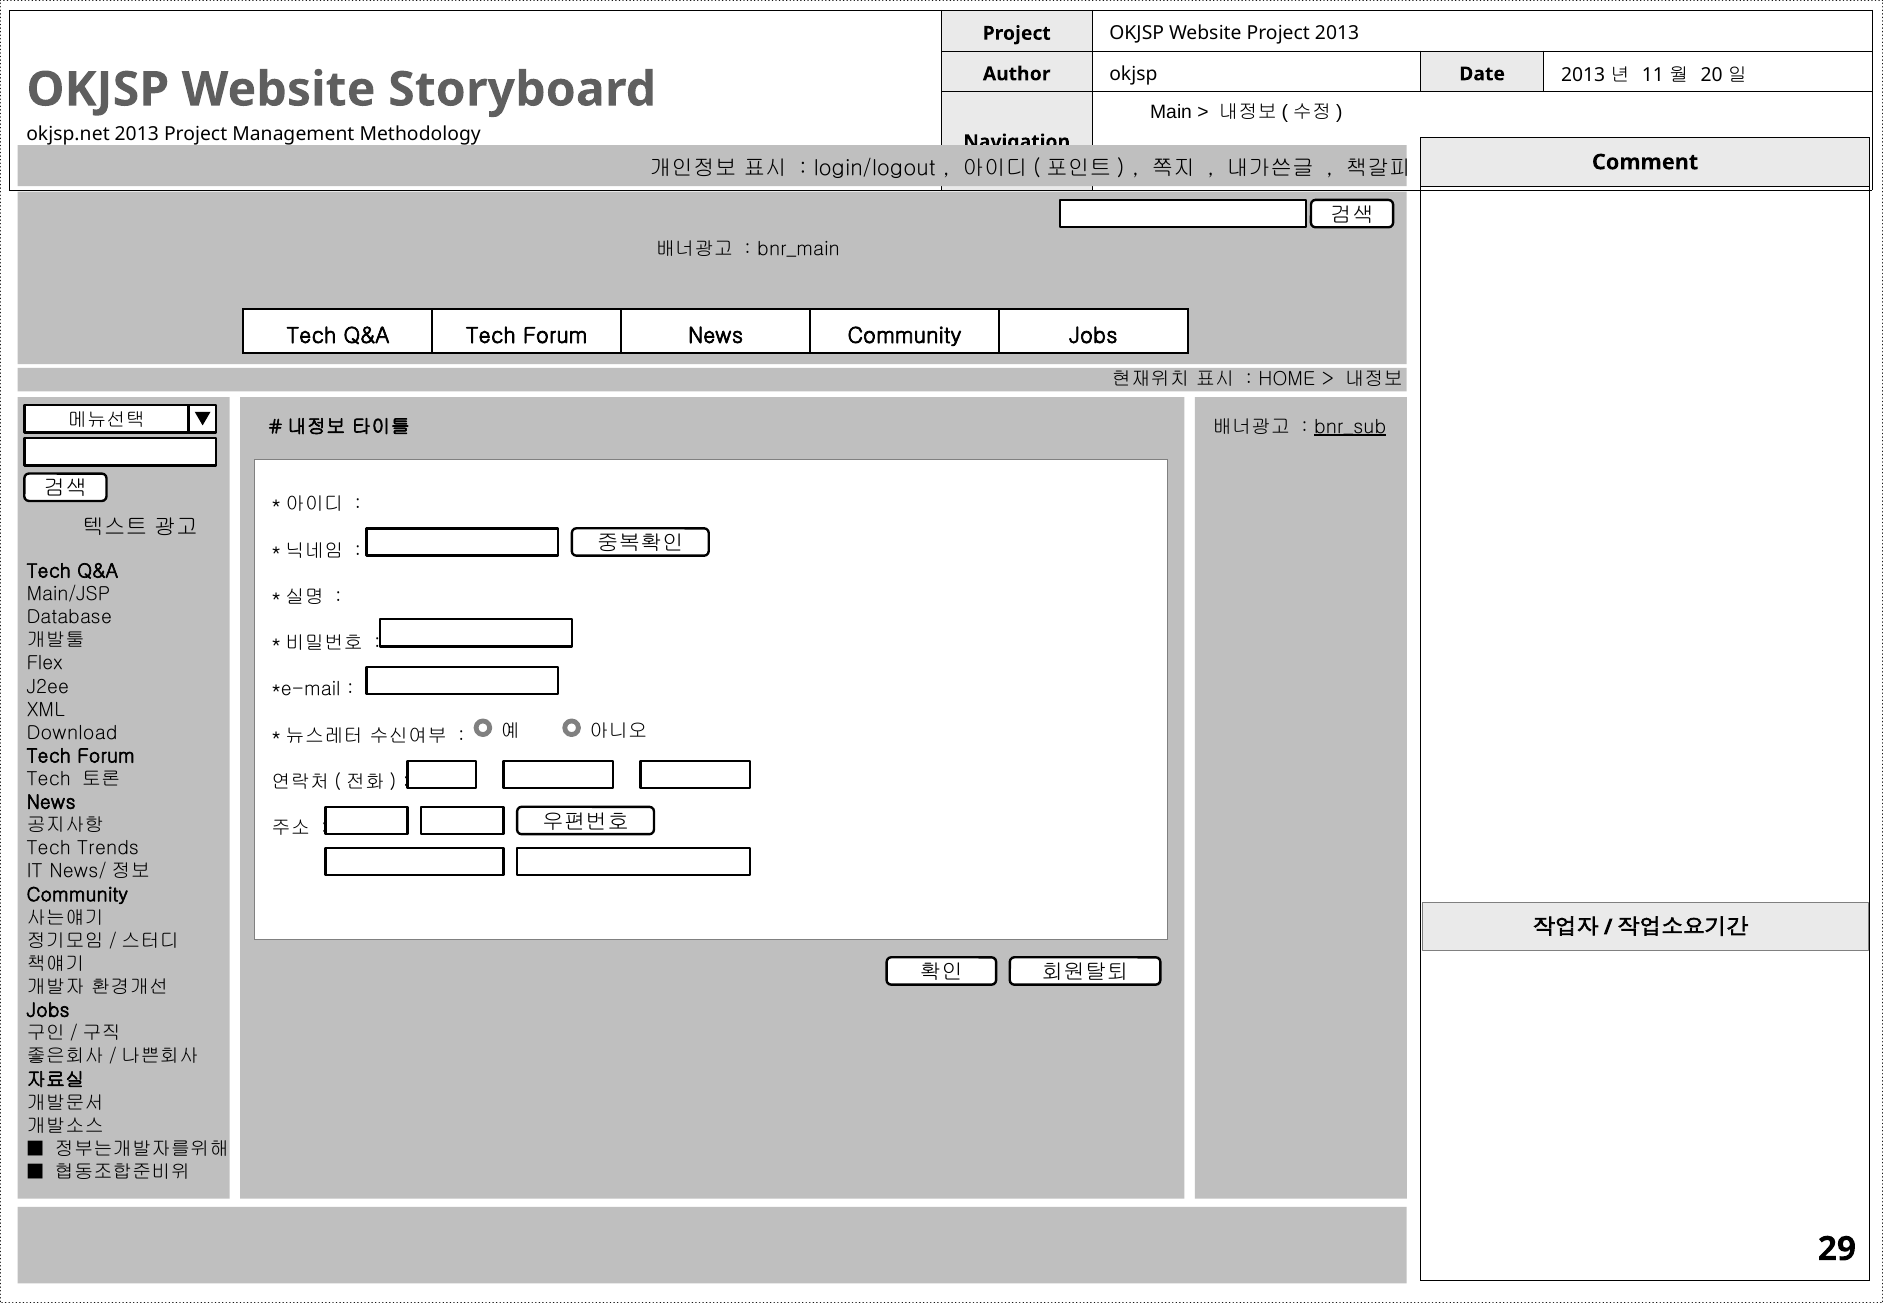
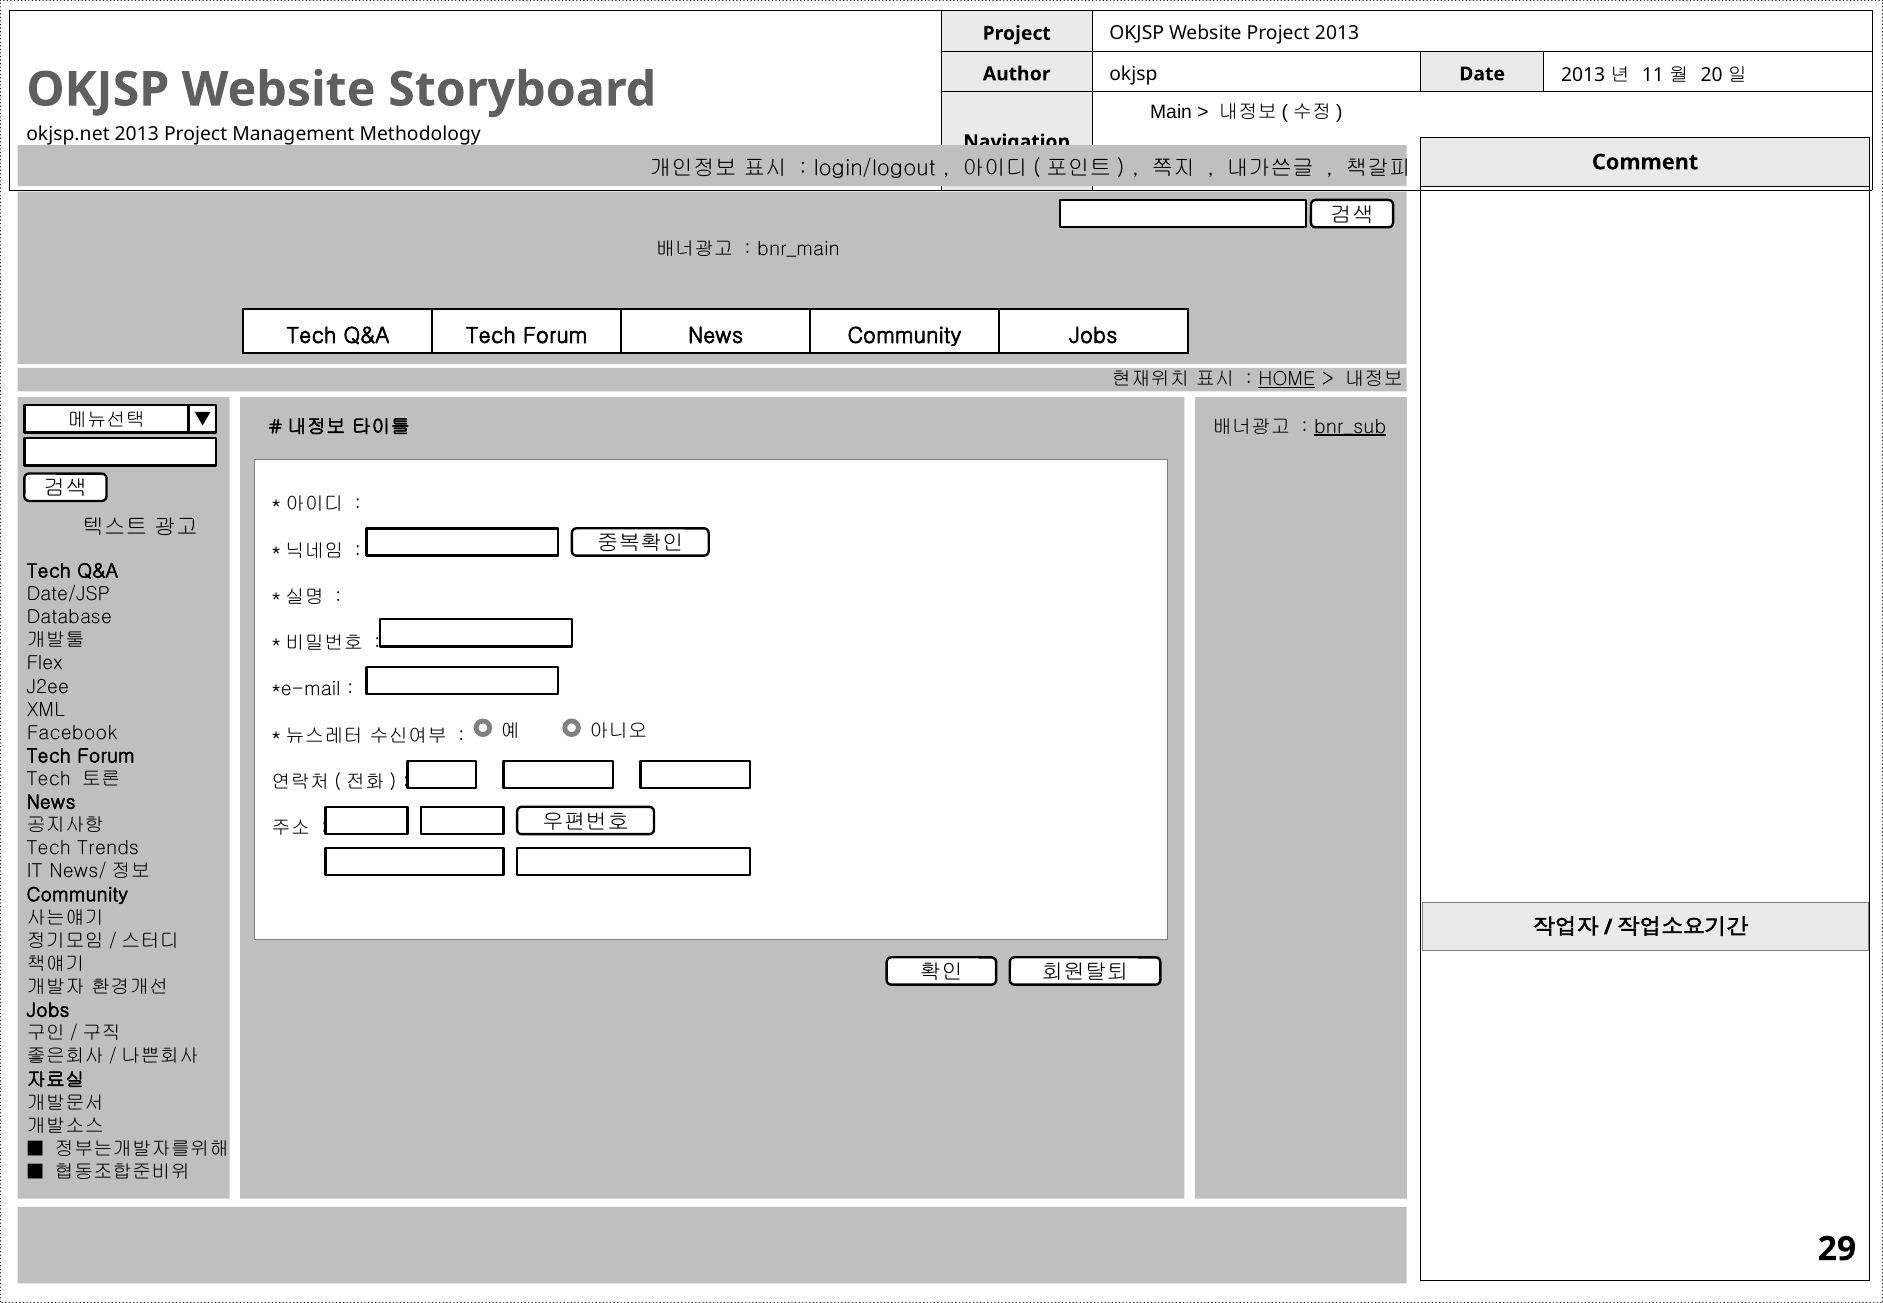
HOME underline: none -> present (1287, 379)
Main/JSP: Main/JSP -> Date/JSP (68, 594)
Download: Download -> Facebook (72, 733)
